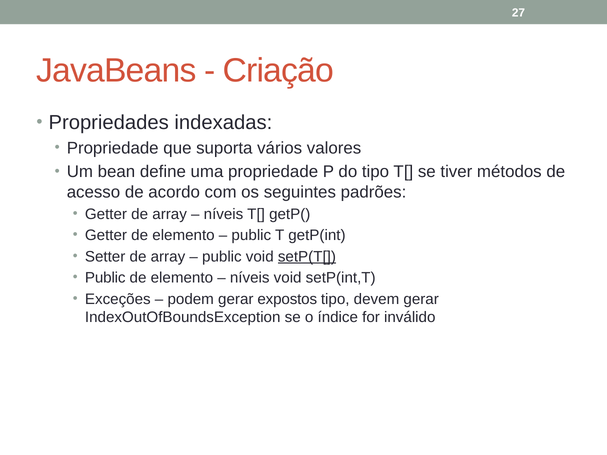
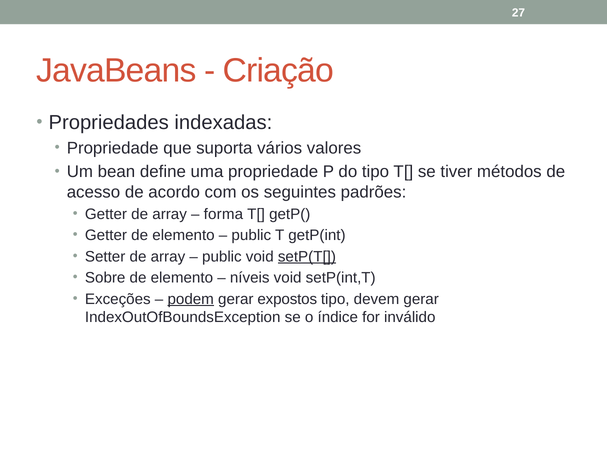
níveis: níveis -> forma (223, 214)
Public: Public -> Sobre (105, 278)
podem underline: none -> present (191, 299)
